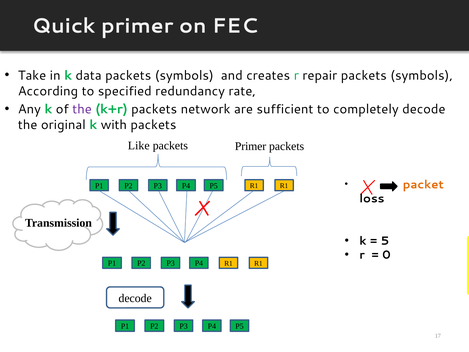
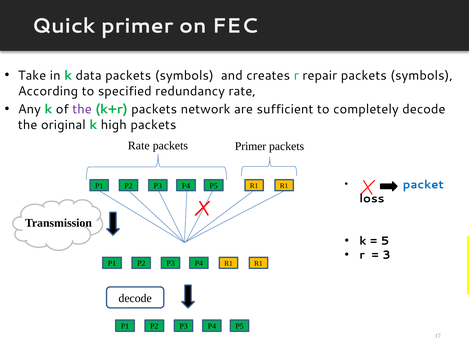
with: with -> high (114, 125)
Like: Like -> Rate (139, 145)
packet colour: orange -> blue (423, 184)
0: 0 -> 3 (387, 255)
